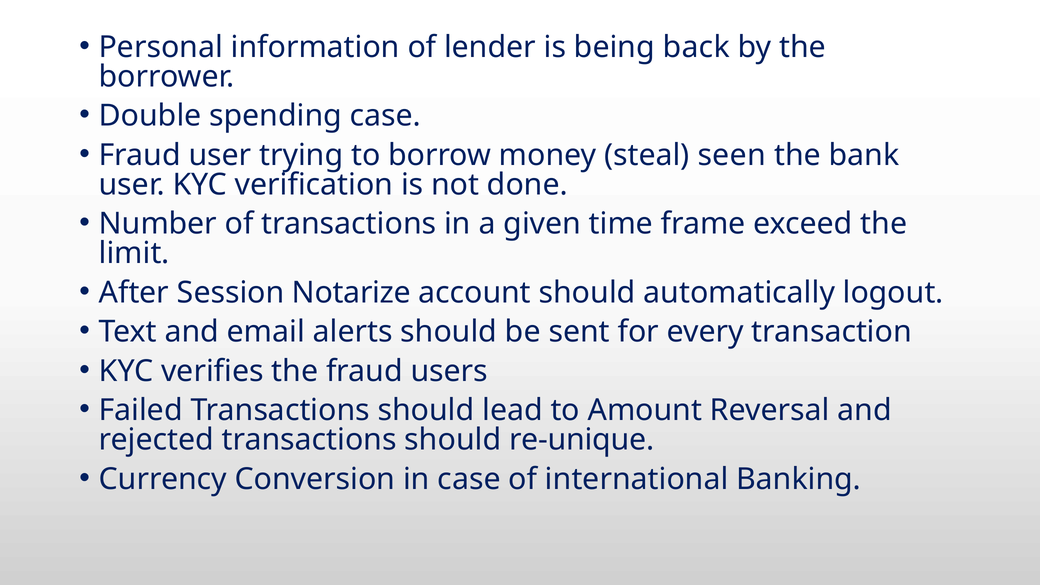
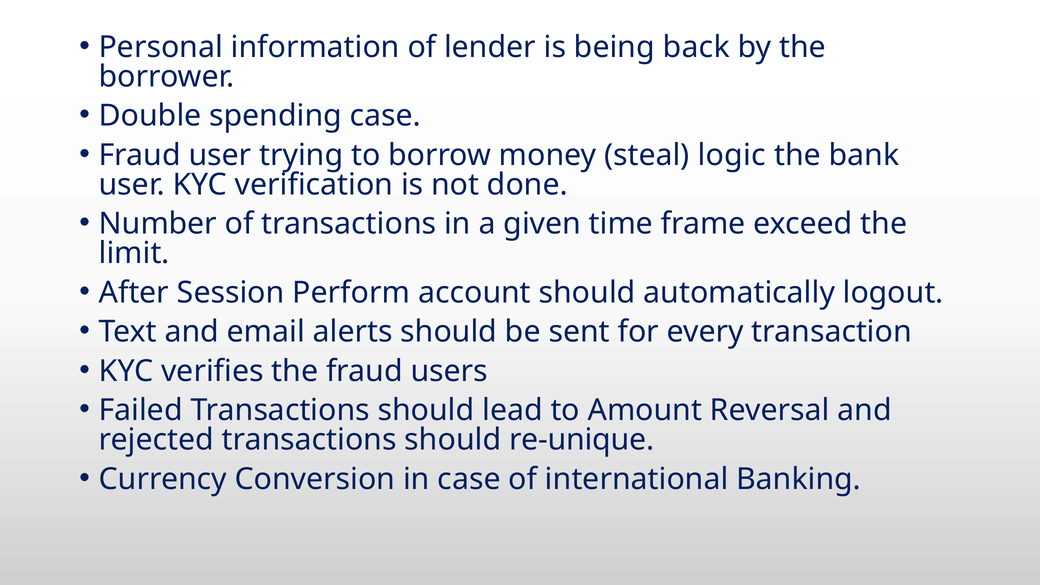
seen: seen -> logic (732, 155)
Notarize: Notarize -> Perform (351, 293)
